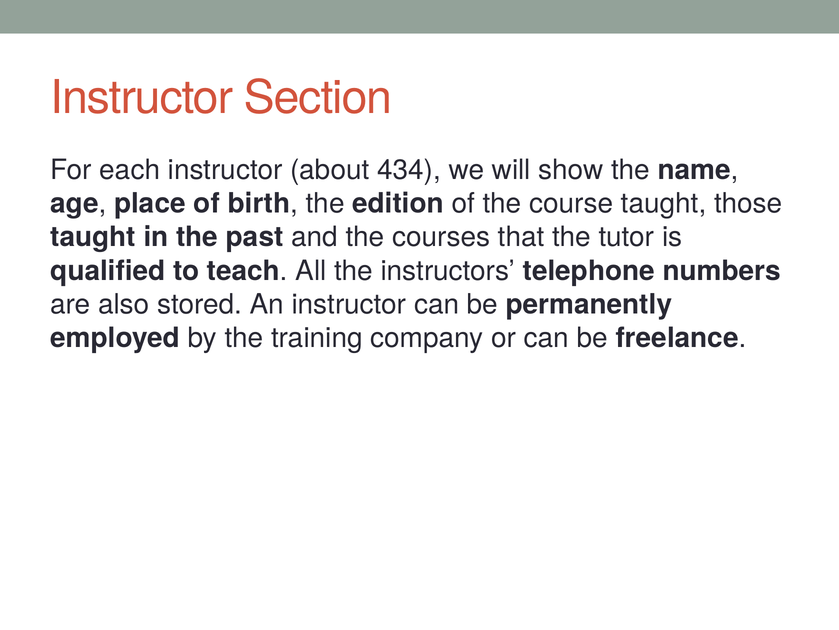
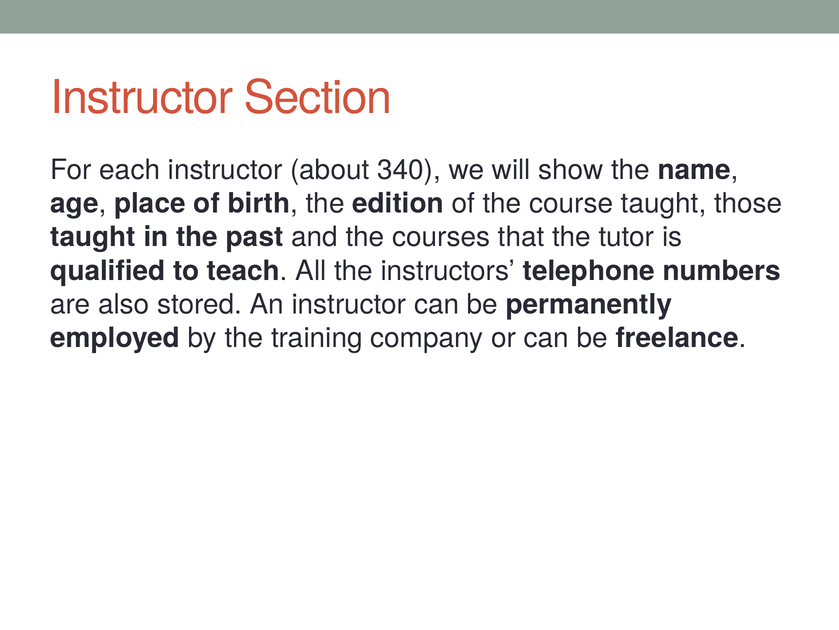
434: 434 -> 340 (409, 170)
